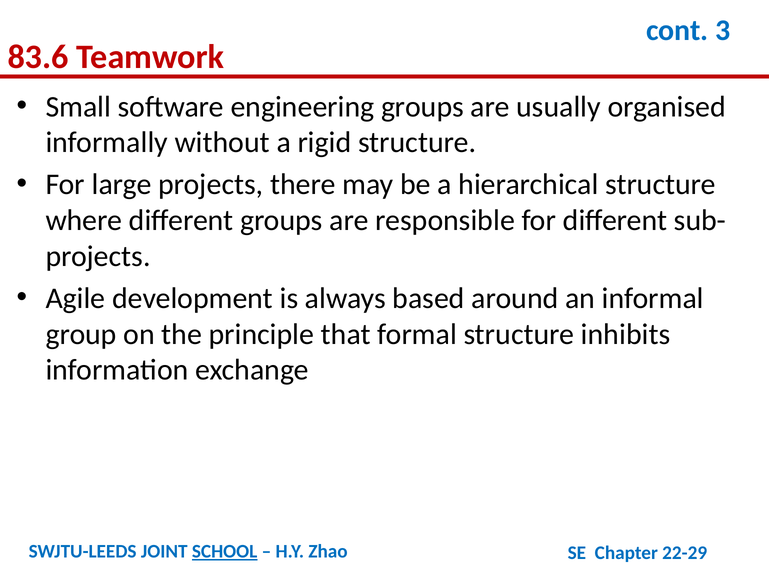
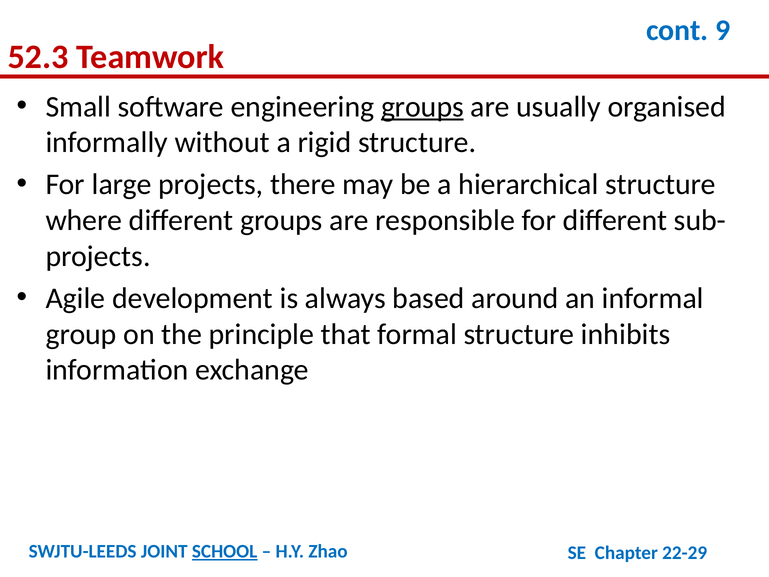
3: 3 -> 9 (723, 30)
83.6: 83.6 -> 52.3 (38, 57)
groups underline: none -> present (422, 107)
